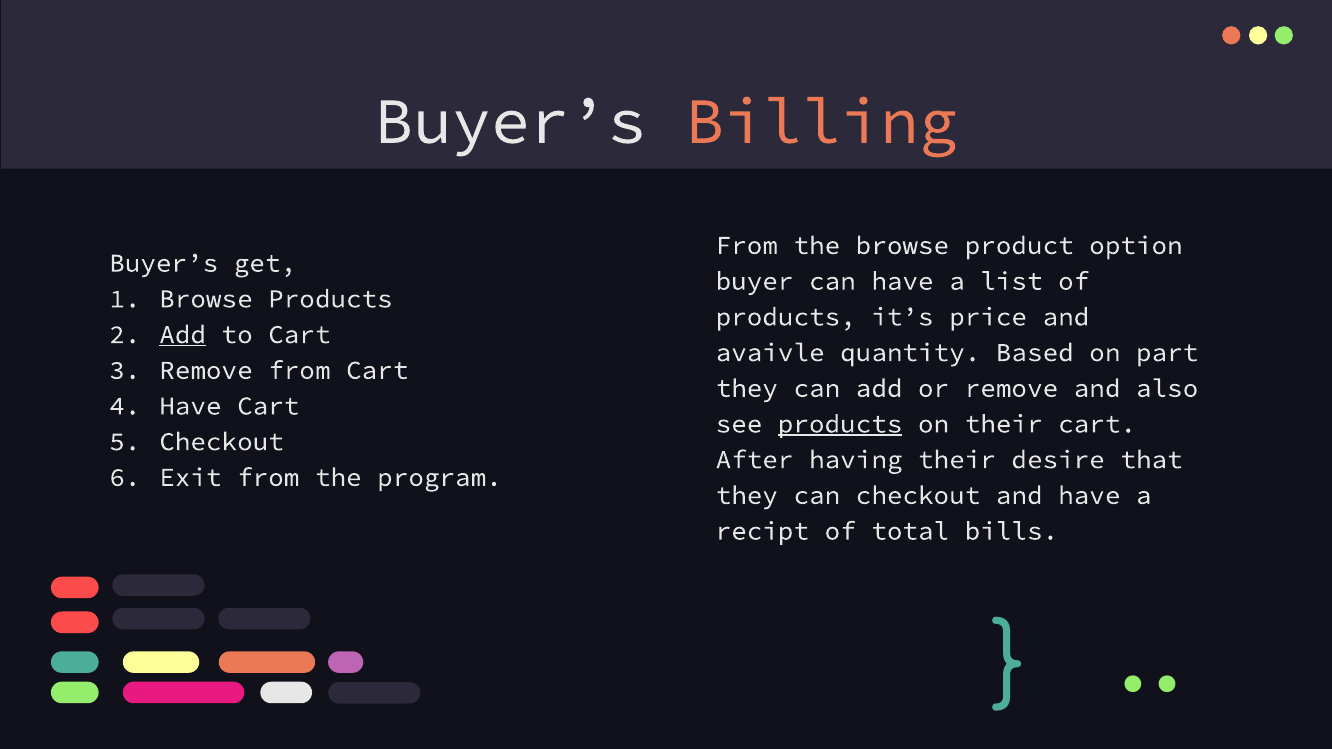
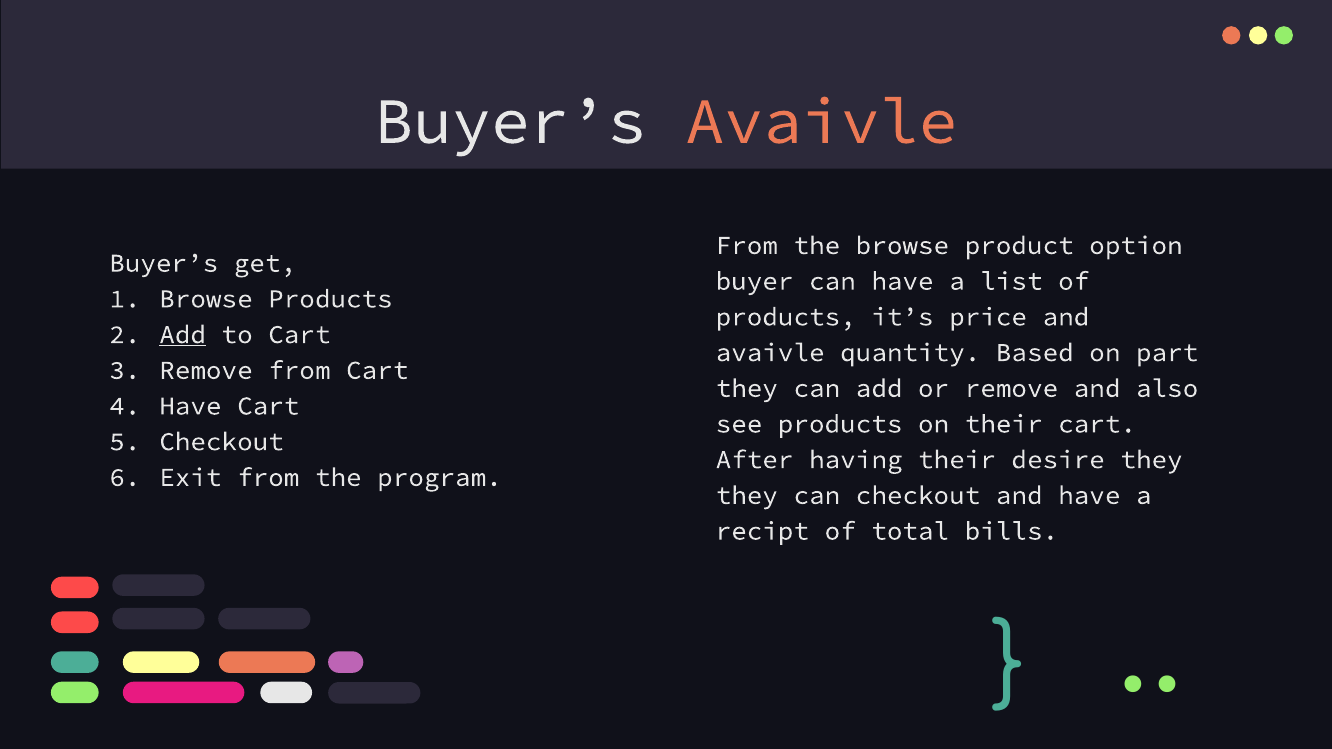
Buyer’s Billing: Billing -> Avaivle (821, 122)
products underline: present -> none (840, 424)
desire that: that -> they (1152, 460)
